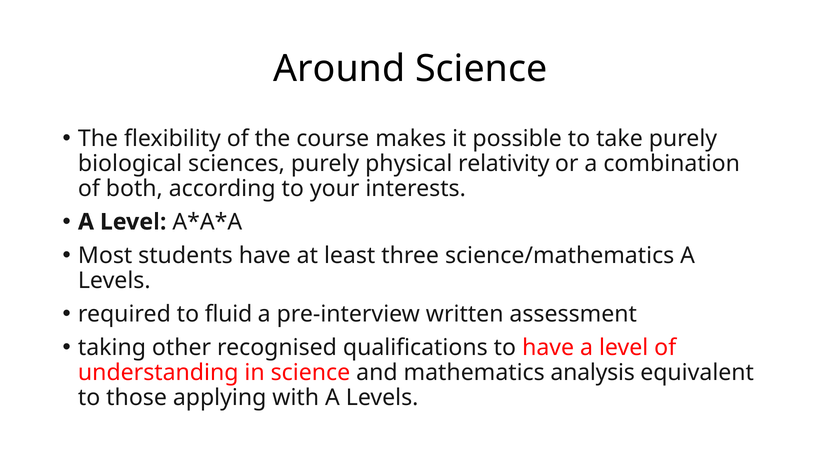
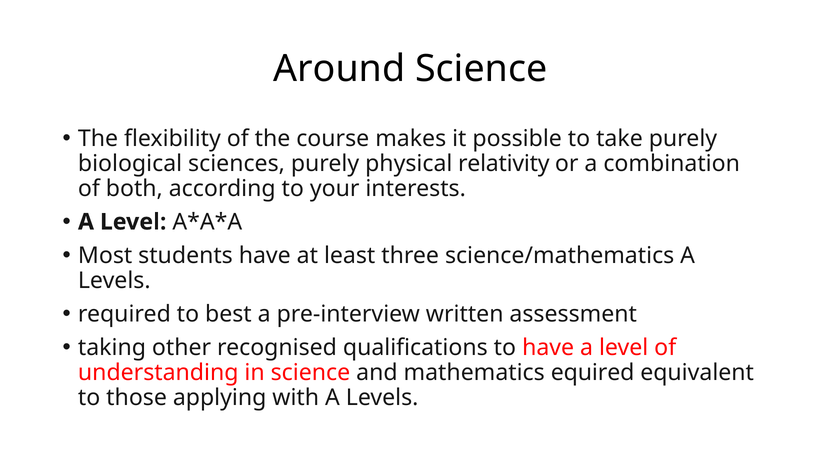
fluid: fluid -> best (228, 314)
analysis: analysis -> equired (593, 372)
